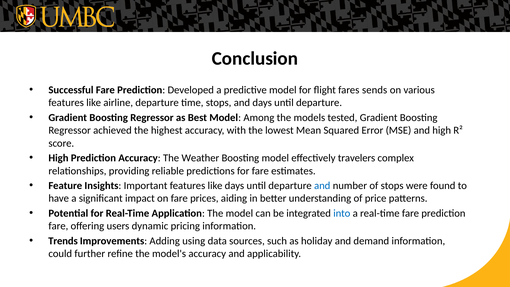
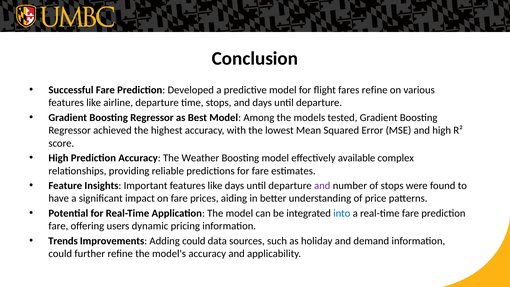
fares sends: sends -> refine (375, 90)
travelers: travelers -> available (357, 158)
and colour: blue -> purple (322, 186)
Adding using: using -> could (194, 241)
